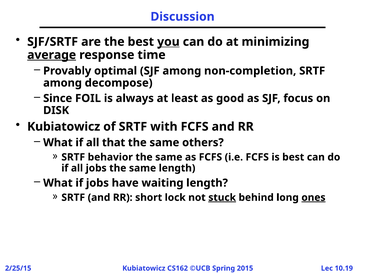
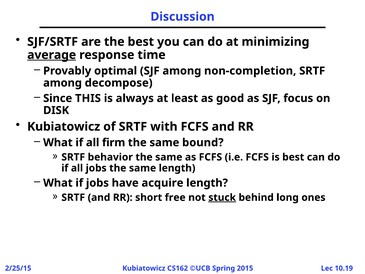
you underline: present -> none (168, 42)
FOIL: FOIL -> THIS (88, 98)
that: that -> firm (114, 142)
others: others -> bound (203, 142)
waiting: waiting -> acquire (162, 183)
lock: lock -> free (175, 197)
ones underline: present -> none (313, 197)
